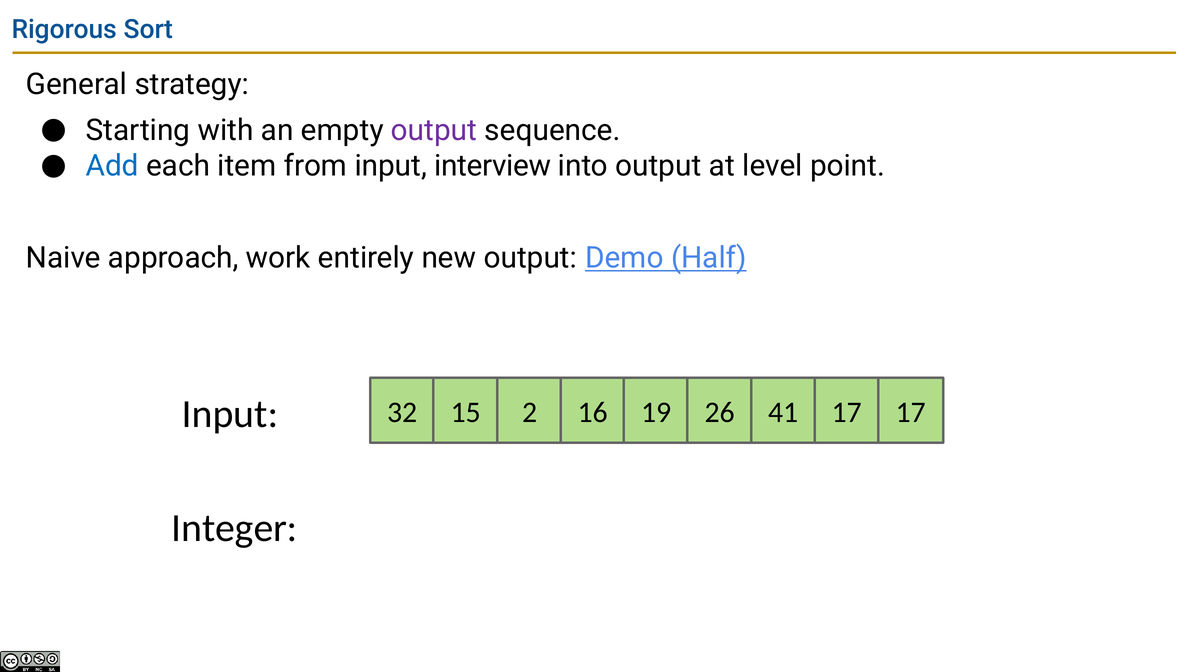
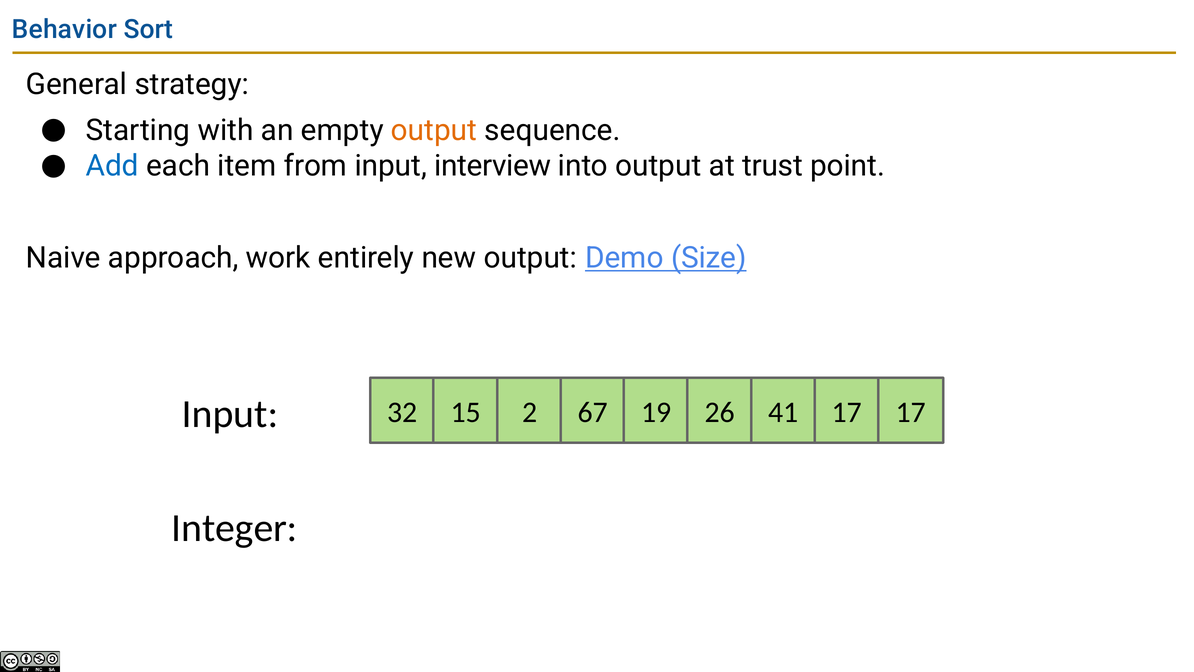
Rigorous: Rigorous -> Behavior (64, 30)
output colour: purple -> orange (434, 130)
level: level -> trust (773, 166)
Half: Half -> Size (709, 258)
16: 16 -> 67 (593, 412)
